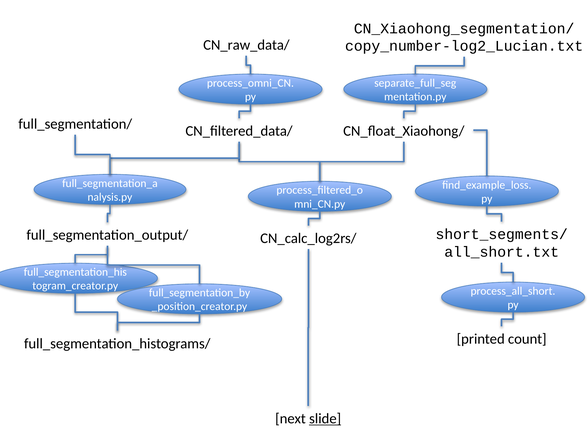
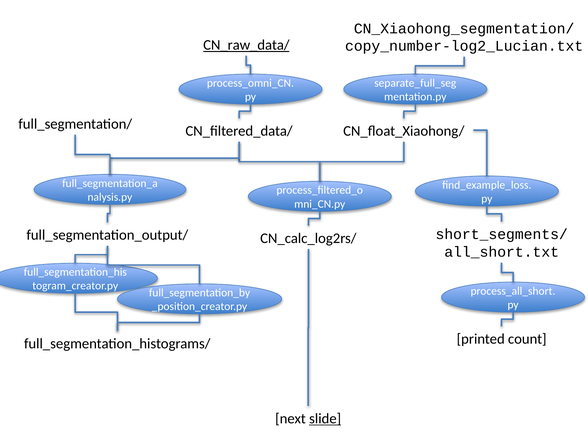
CN_raw_data/ underline: none -> present (246, 45)
